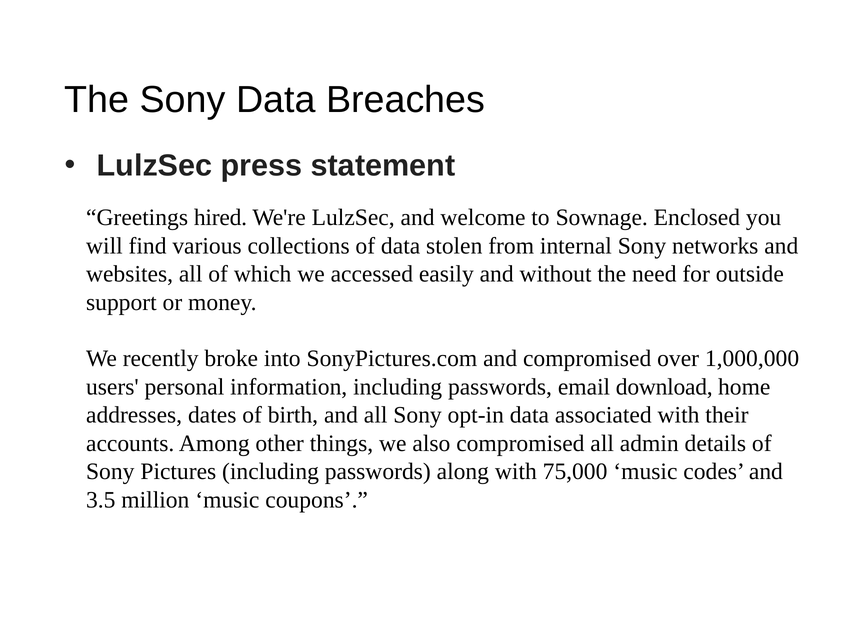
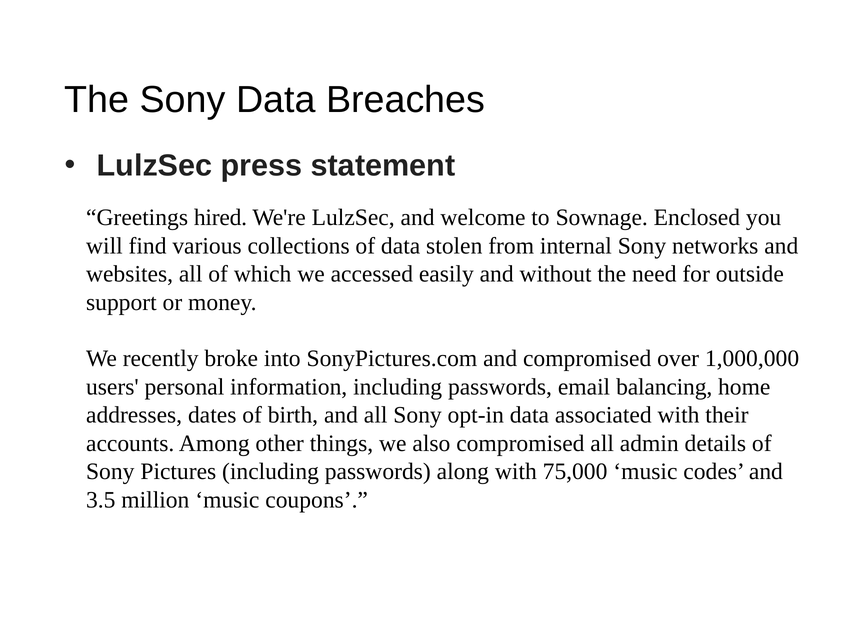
download: download -> balancing (664, 387)
